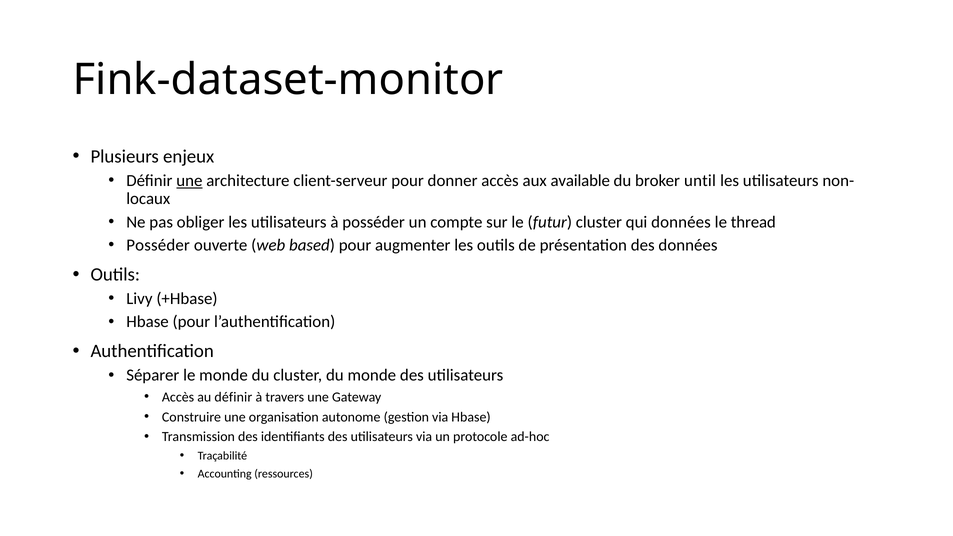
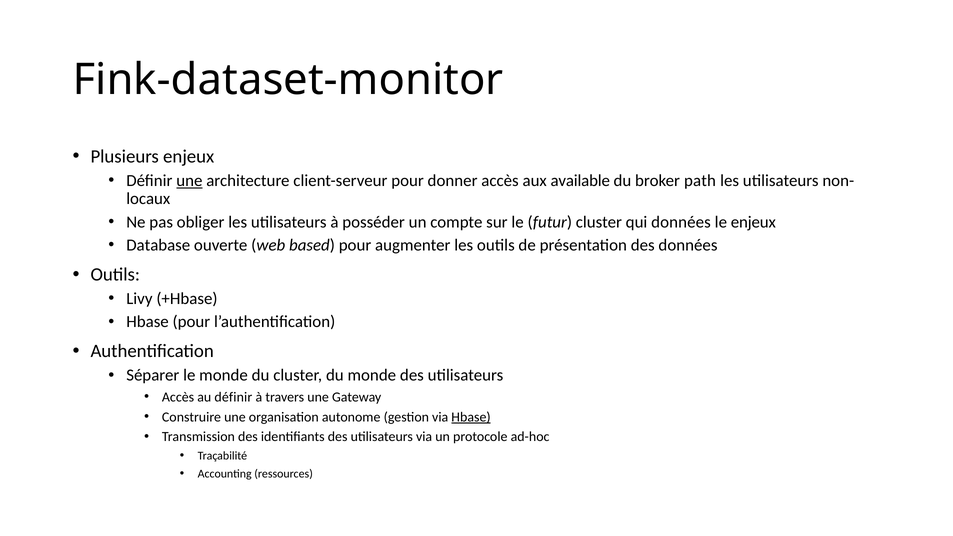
until: until -> path (700, 181)
le thread: thread -> enjeux (753, 222)
Posséder: Posséder -> Database (158, 245)
Hbase underline: none -> present (471, 417)
